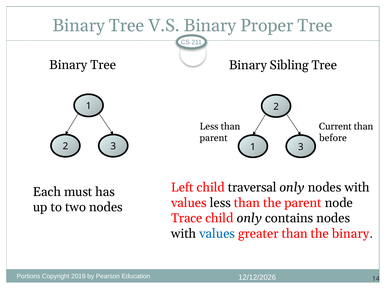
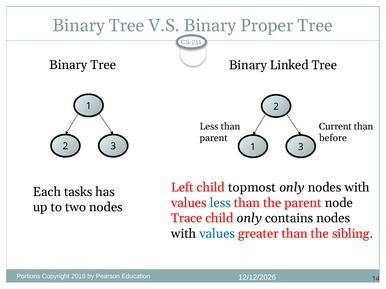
Sibling: Sibling -> Linked (289, 65)
traversal: traversal -> topmost (252, 188)
must: must -> tasks (78, 192)
less colour: black -> blue (220, 203)
the binary: binary -> sibling (351, 234)
